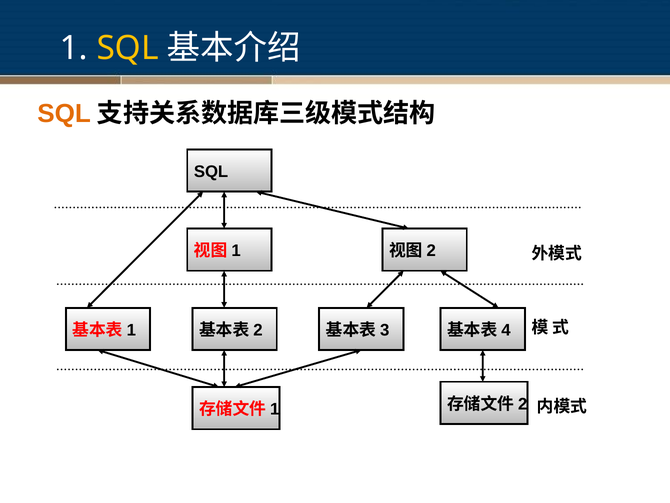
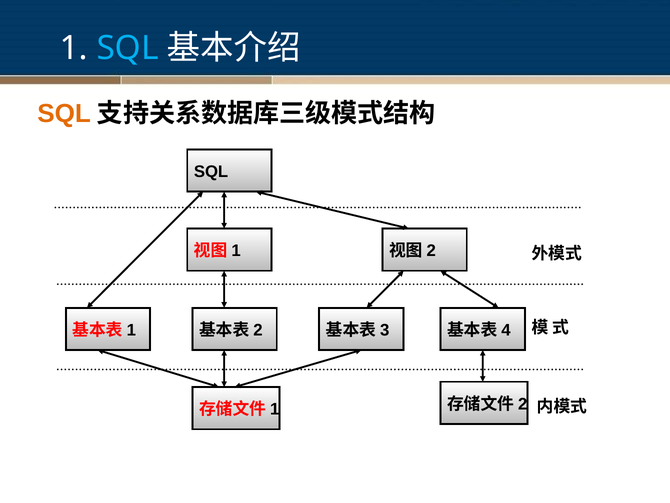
SQL colour: yellow -> light blue (128, 48)
